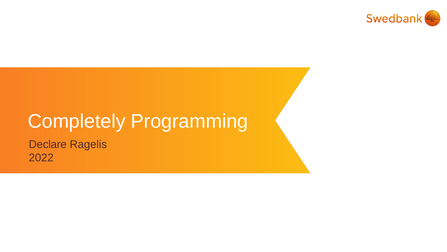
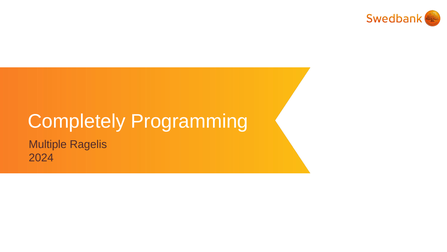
Declare: Declare -> Multiple (48, 144)
2022: 2022 -> 2024 (41, 157)
